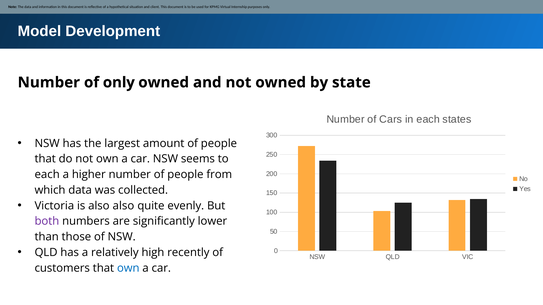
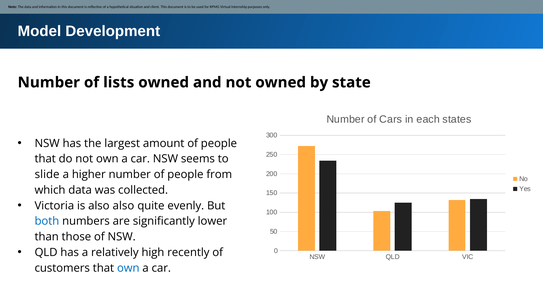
of only: only -> lists (119, 83)
each: each -> slide (47, 175)
both colour: purple -> blue (47, 222)
